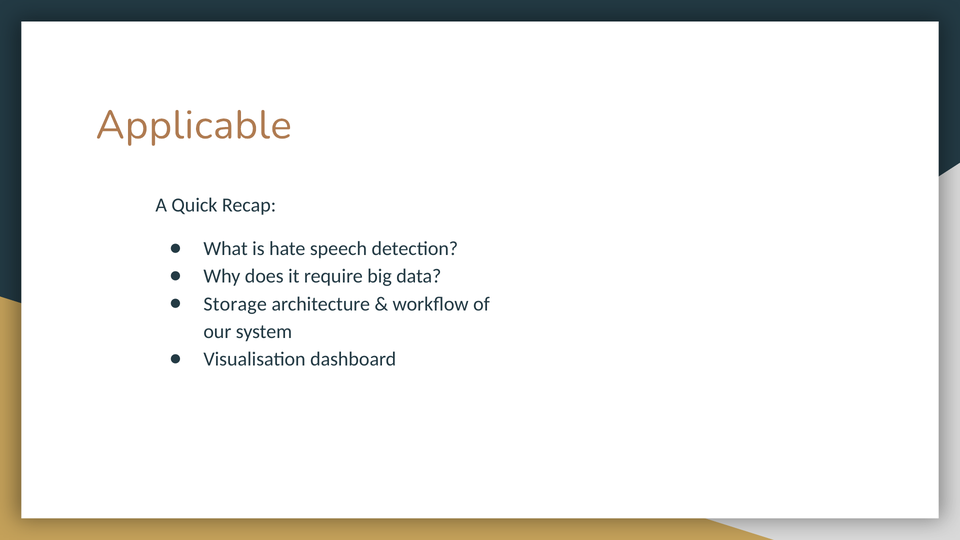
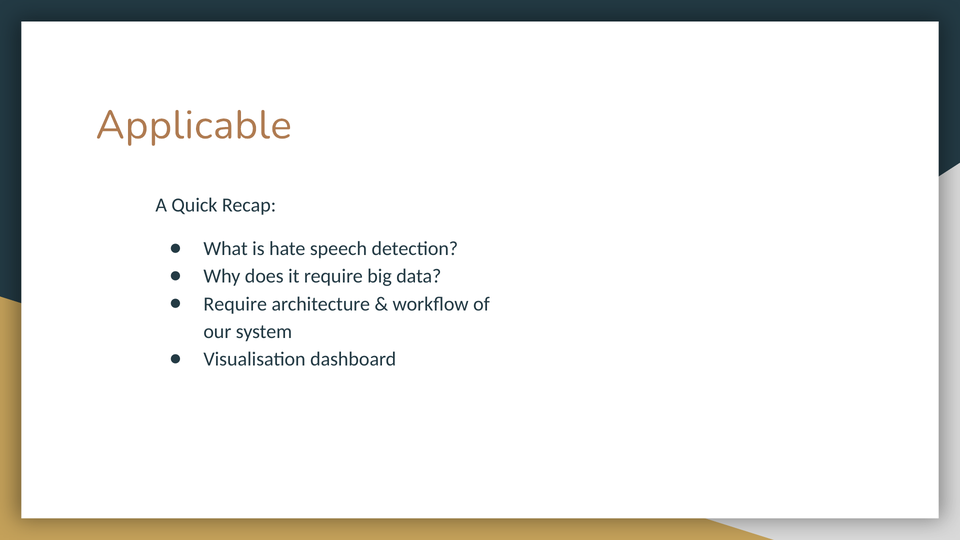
Storage: Storage -> Require (235, 304)
